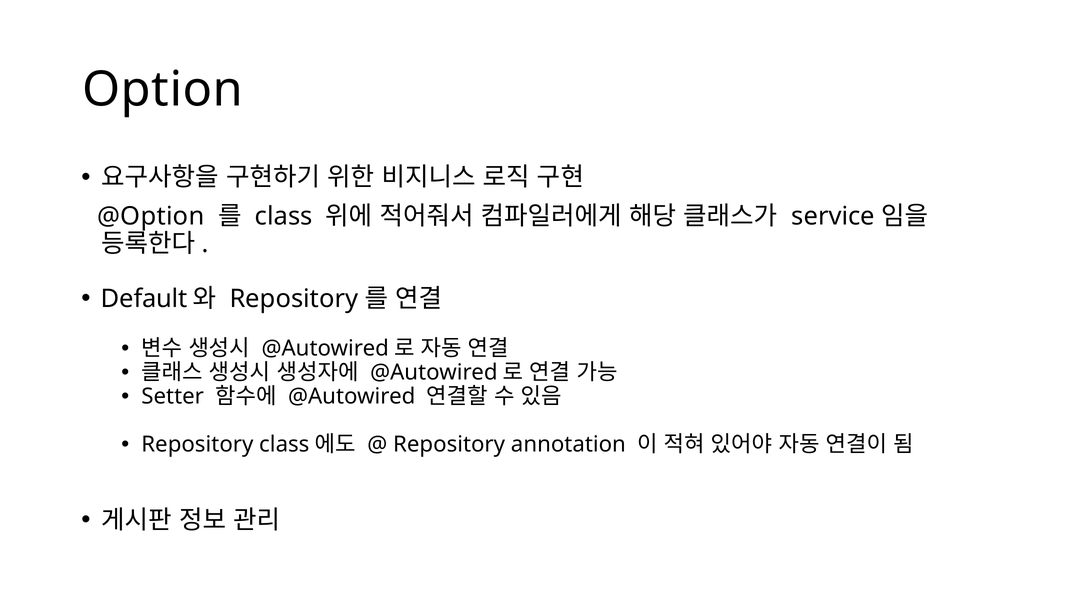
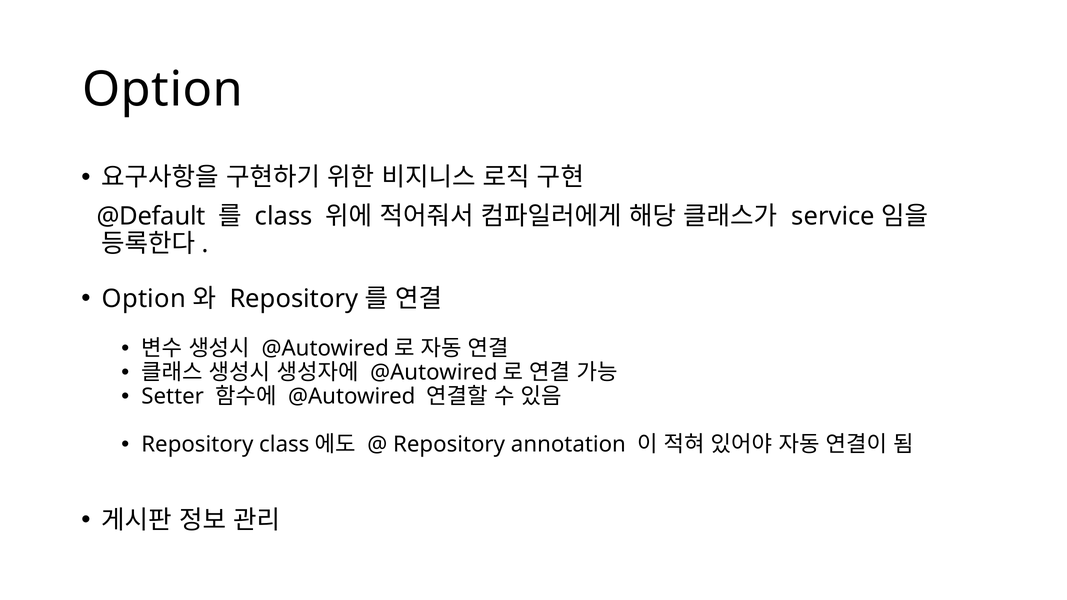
@Option: @Option -> @Default (151, 216)
Default: Default -> Option (144, 299)
